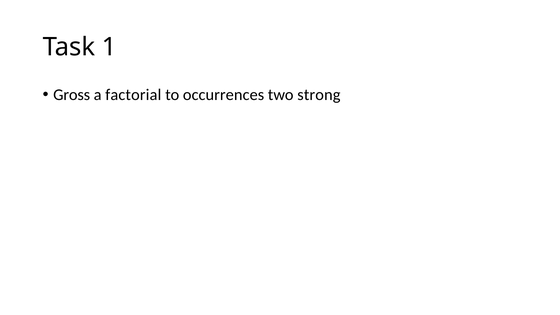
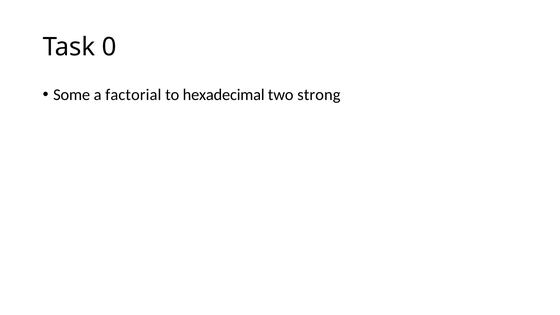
1: 1 -> 0 (109, 47)
Gross: Gross -> Some (72, 95)
occurrences: occurrences -> hexadecimal (224, 95)
